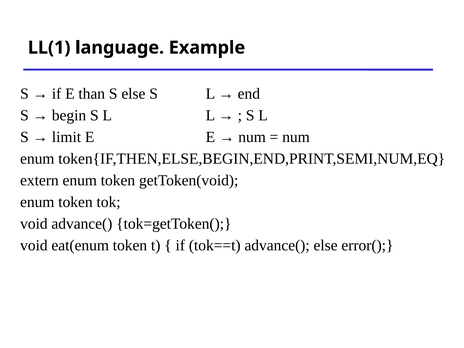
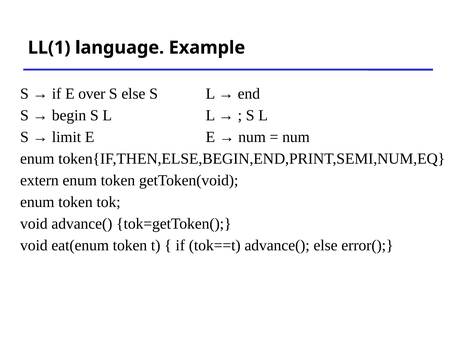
than: than -> over (92, 94)
